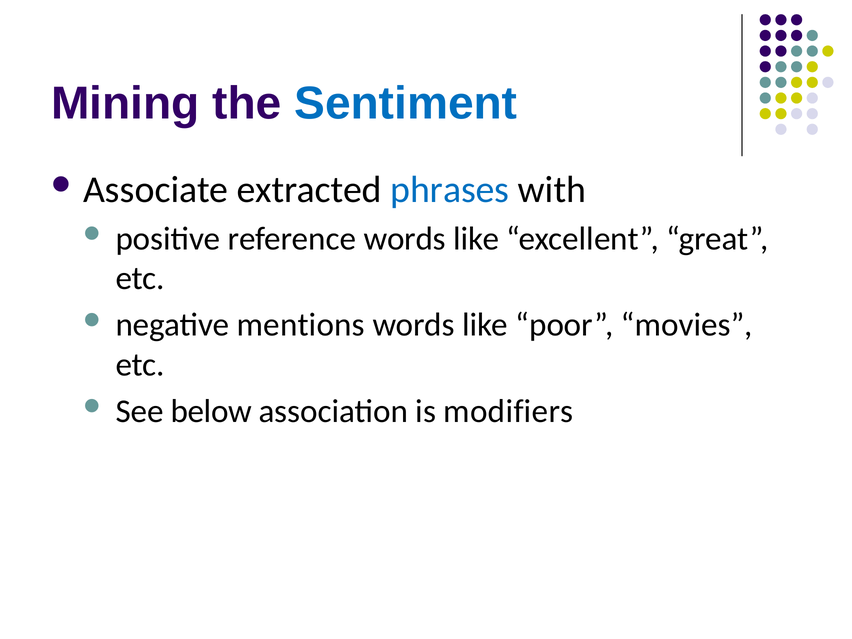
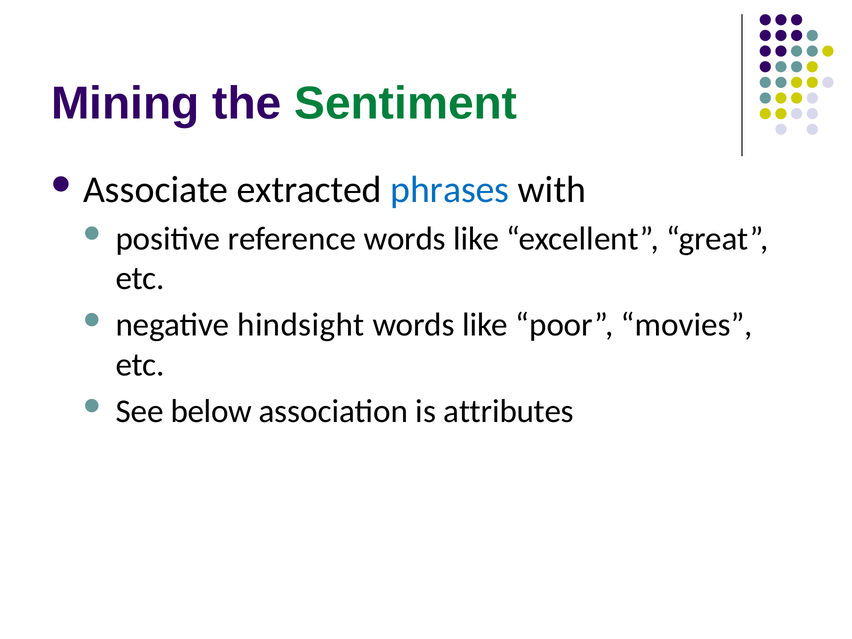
Sentiment colour: blue -> green (406, 103)
mentions: mentions -> hindsight (301, 325)
modifiers: modifiers -> attributes (509, 411)
